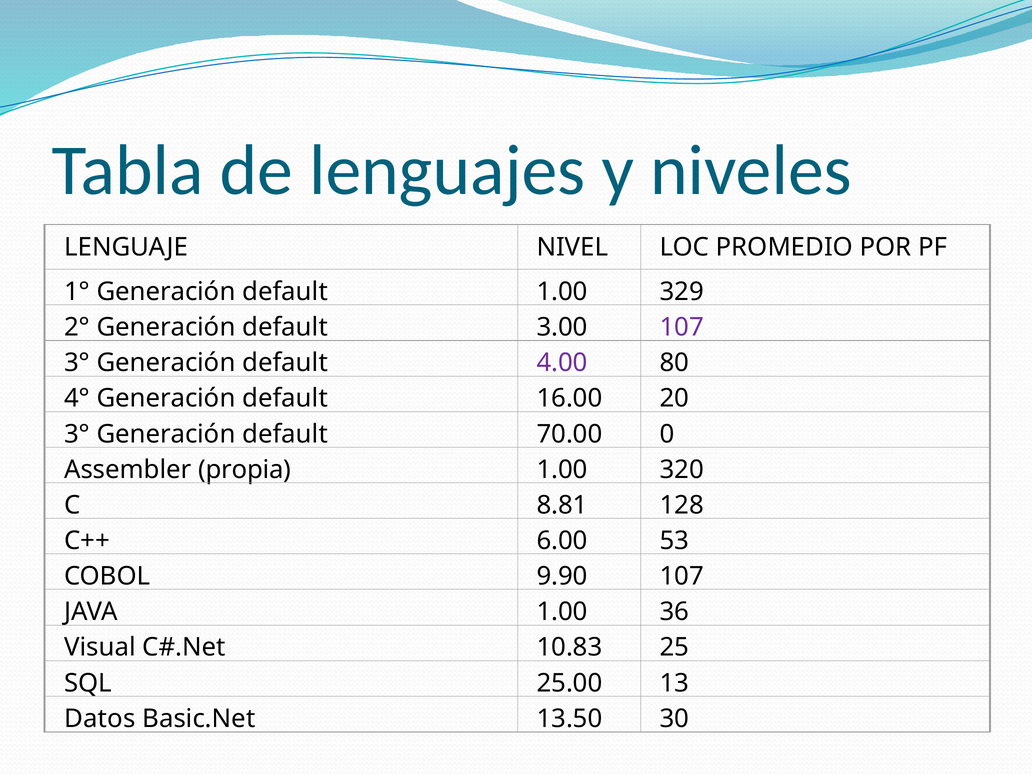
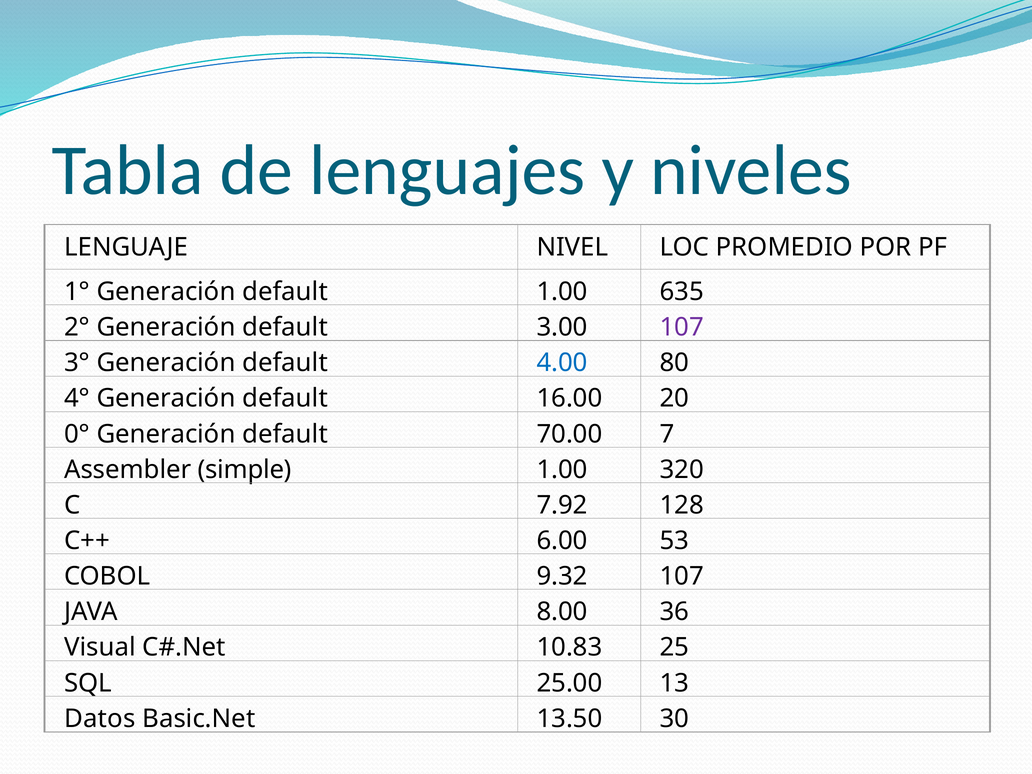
329: 329 -> 635 (682, 292)
4.00 colour: purple -> blue (562, 363)
3°: 3° -> 0° (77, 434)
0: 0 -> 7 (667, 434)
propia: propia -> simple (245, 470)
8.81: 8.81 -> 7.92 (562, 505)
9.90: 9.90 -> 9.32 (562, 576)
JAVA 1.00: 1.00 -> 8.00 (562, 612)
